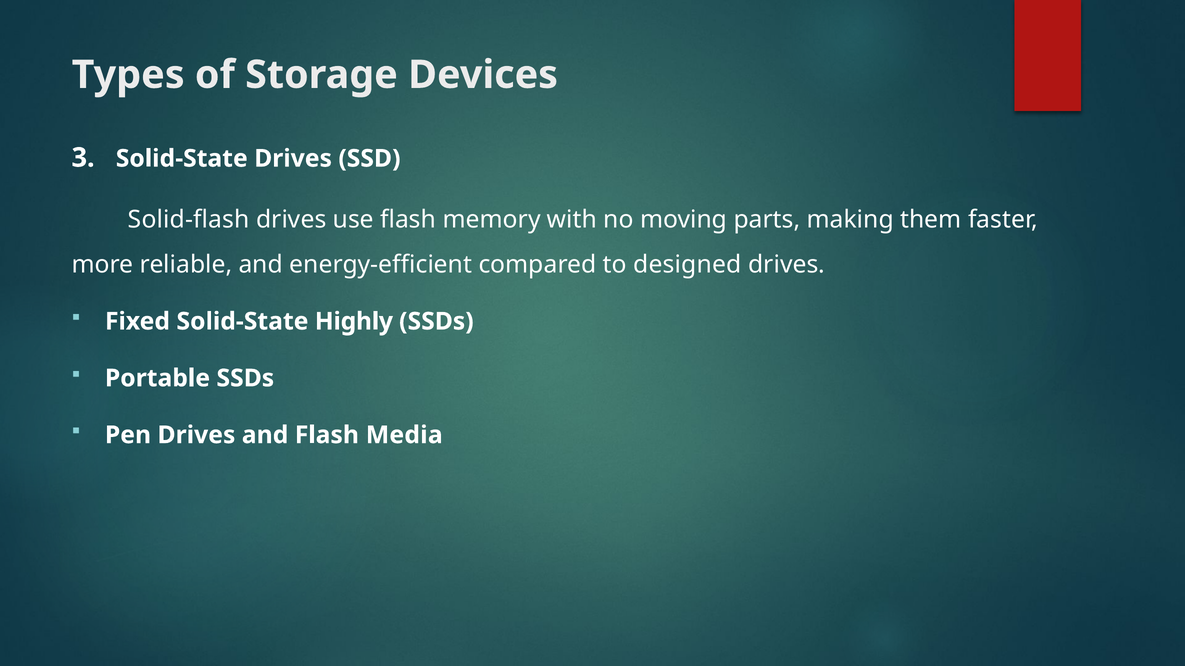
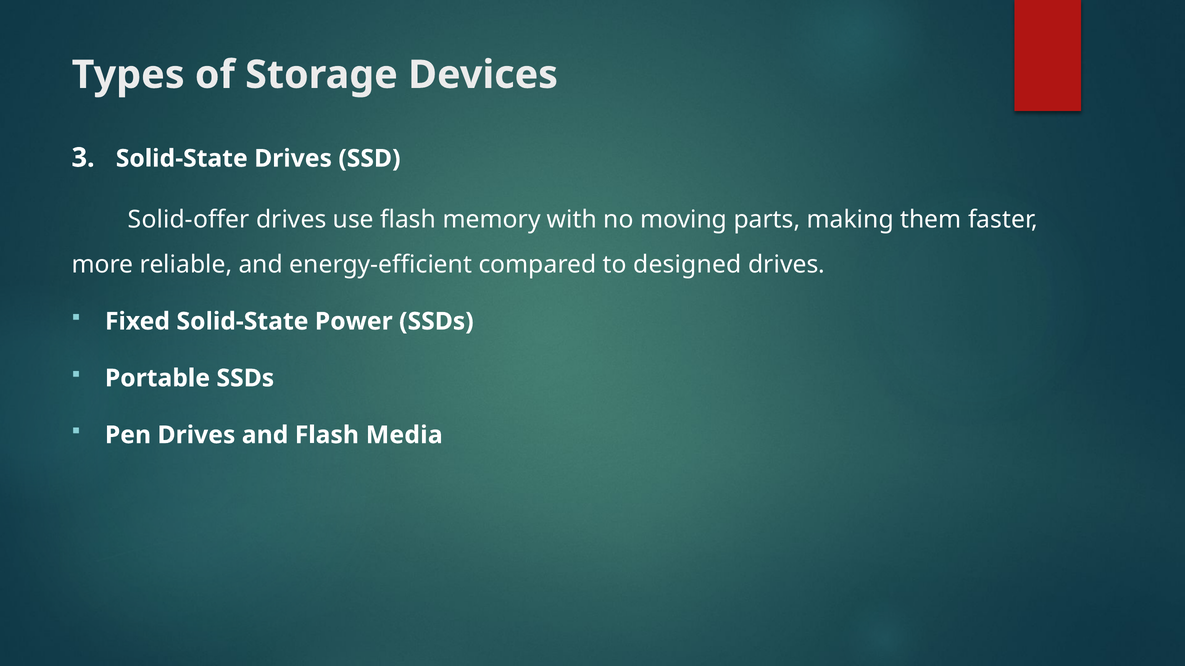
Solid-flash: Solid-flash -> Solid-offer (189, 220)
Highly: Highly -> Power (354, 322)
